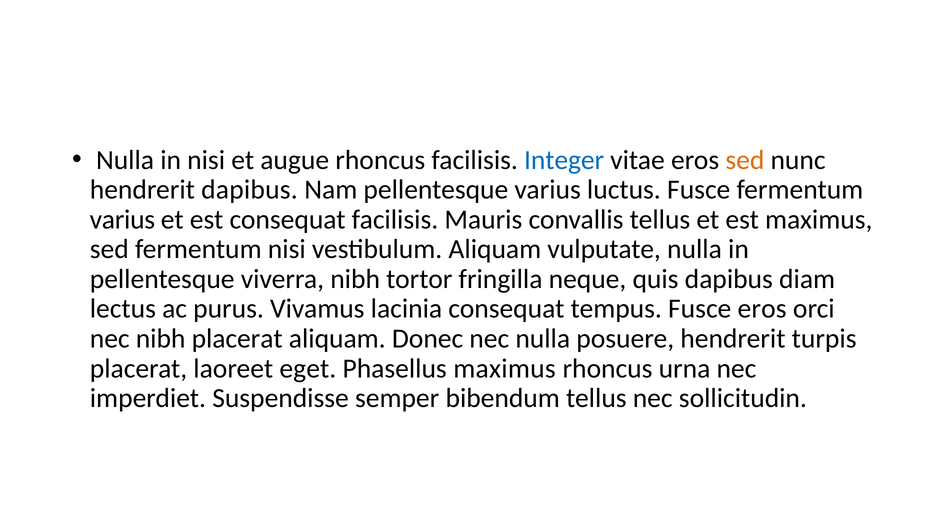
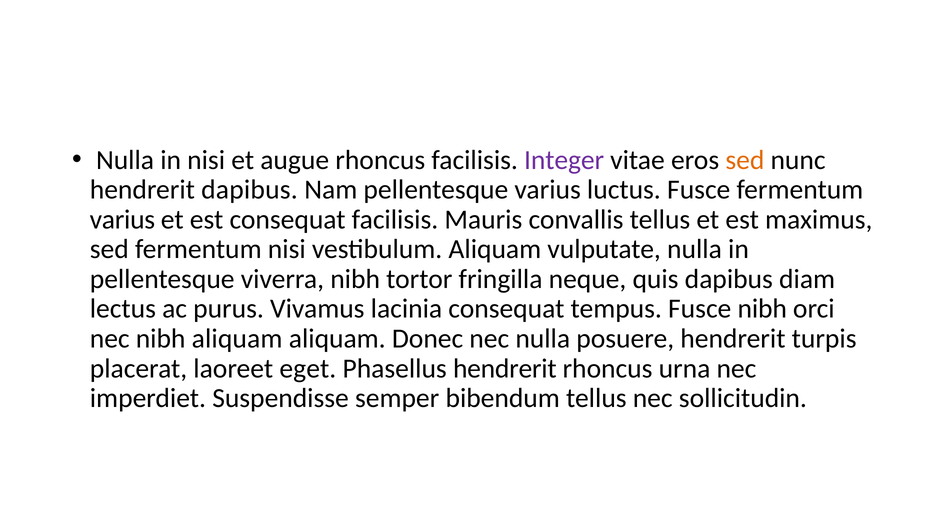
Integer colour: blue -> purple (564, 160)
Fusce eros: eros -> nibh (762, 309)
nibh placerat: placerat -> aliquam (237, 339)
Phasellus maximus: maximus -> hendrerit (505, 369)
